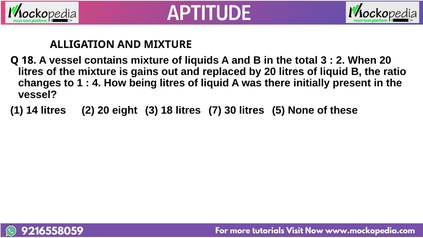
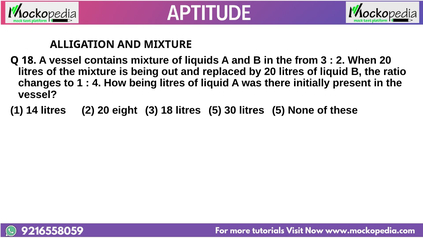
total: total -> from (306, 60)
is gains: gains -> being (145, 72)
18 litres 7: 7 -> 5 (215, 110)
